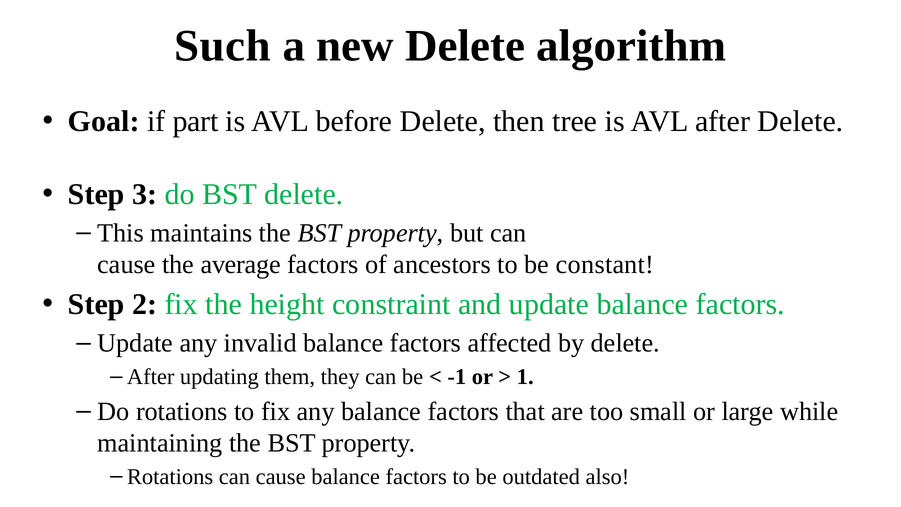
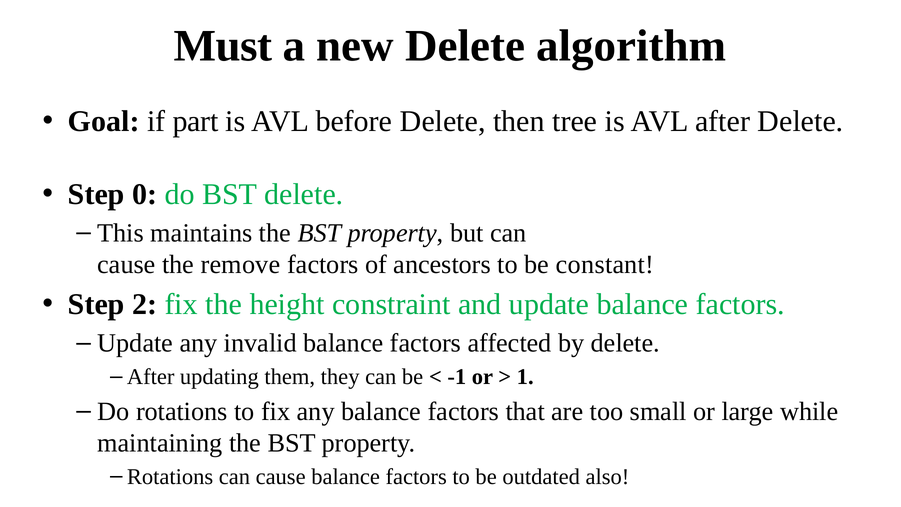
Such: Such -> Must (223, 46)
3: 3 -> 0 (145, 194)
average: average -> remove (241, 264)
